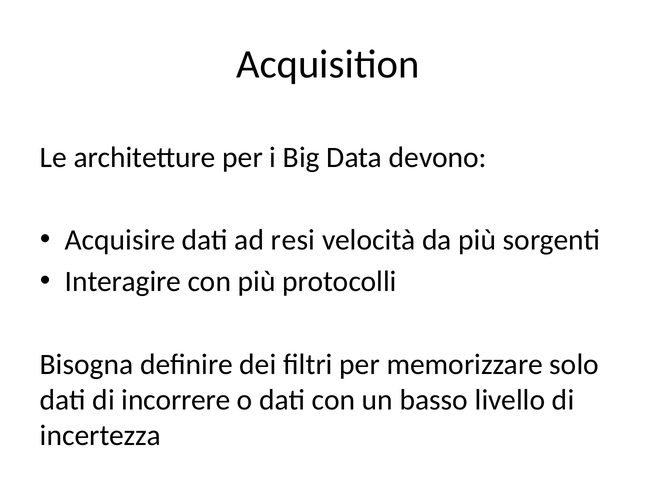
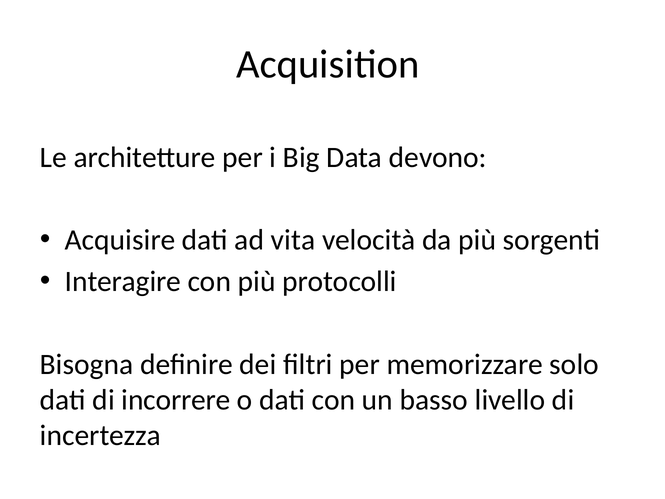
resi: resi -> vita (293, 240)
